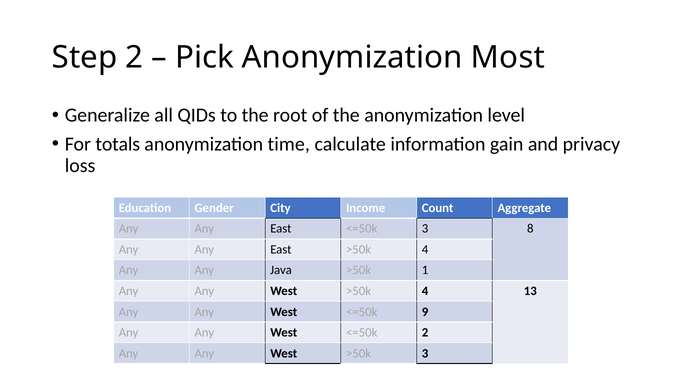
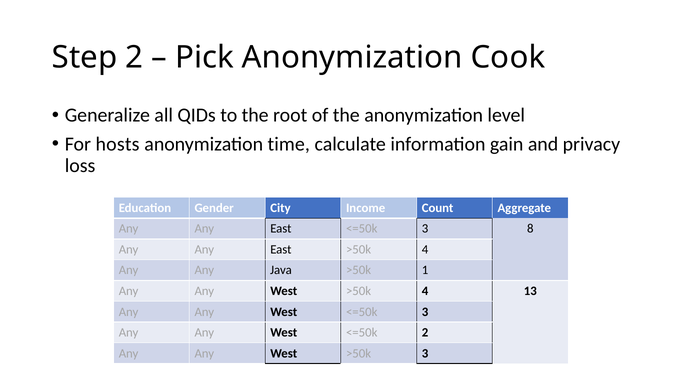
Most: Most -> Cook (508, 57)
totals: totals -> hosts (118, 144)
West <=50k 9: 9 -> 3 (425, 311)
